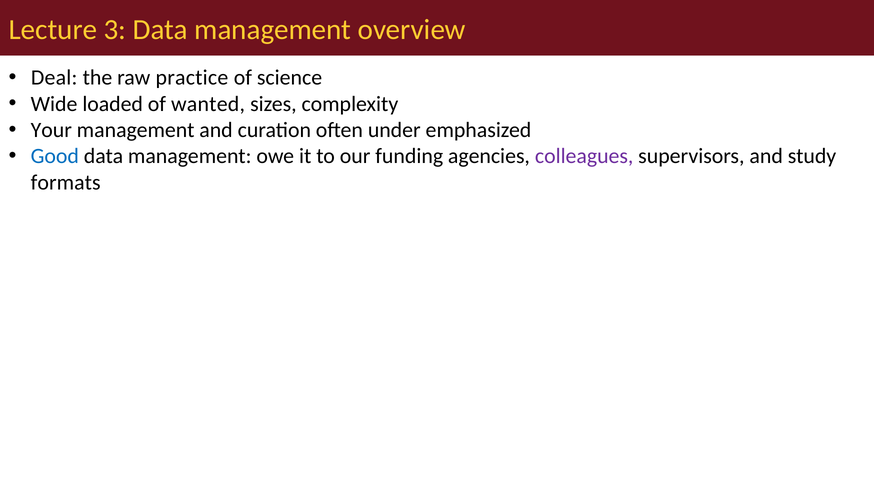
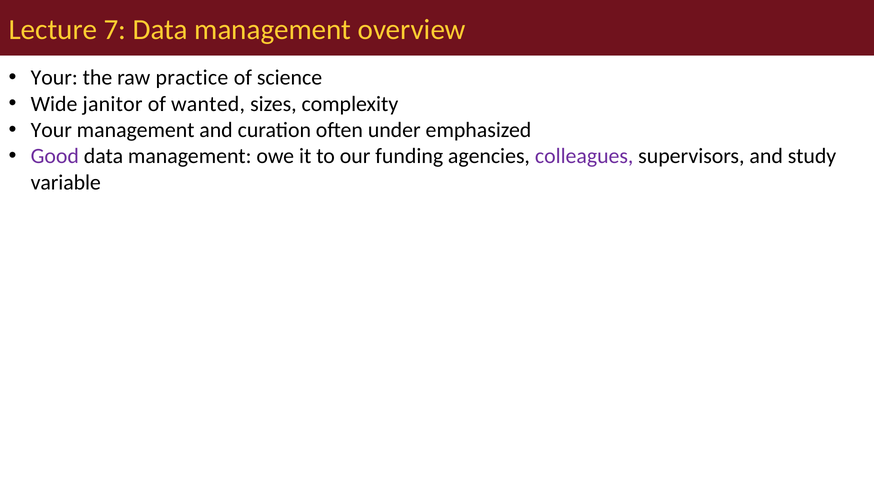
3: 3 -> 7 (115, 30)
Deal: Deal -> Your (54, 78)
loaded: loaded -> janitor (113, 104)
Good colour: blue -> purple (55, 156)
formats: formats -> variable (66, 183)
